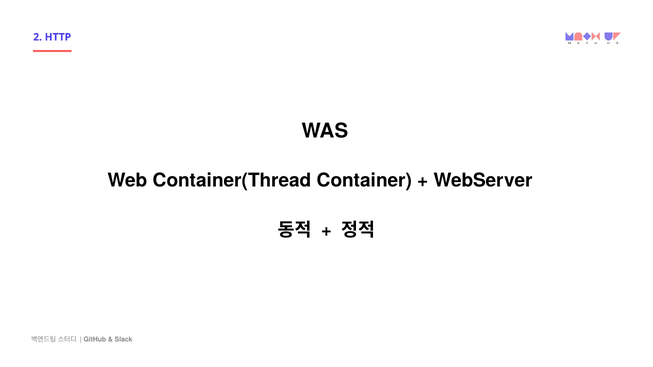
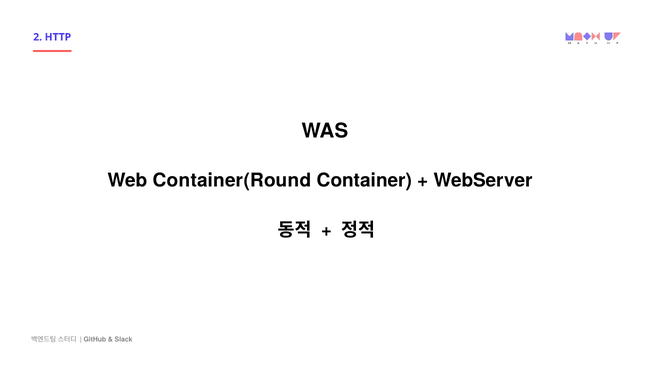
Container(Thread: Container(Thread -> Container(Round (232, 180)
